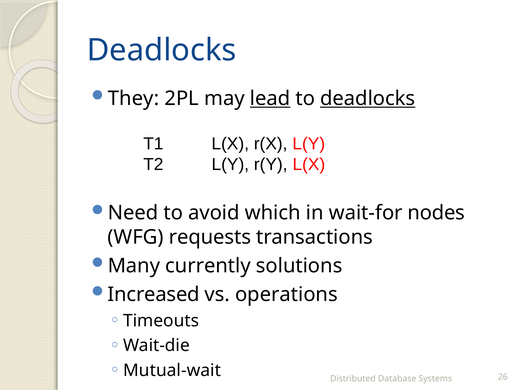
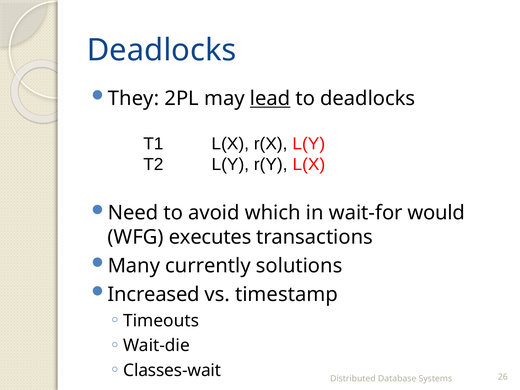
deadlocks underline: present -> none (368, 98)
nodes: nodes -> would (436, 213)
requests: requests -> executes (210, 237)
operations: operations -> timestamp (286, 294)
Mutual-wait: Mutual-wait -> Classes-wait (172, 370)
